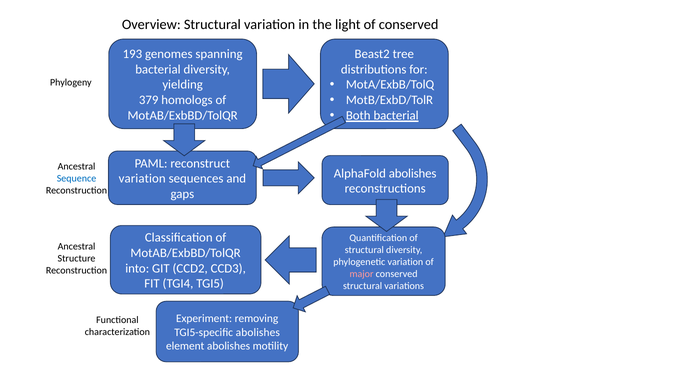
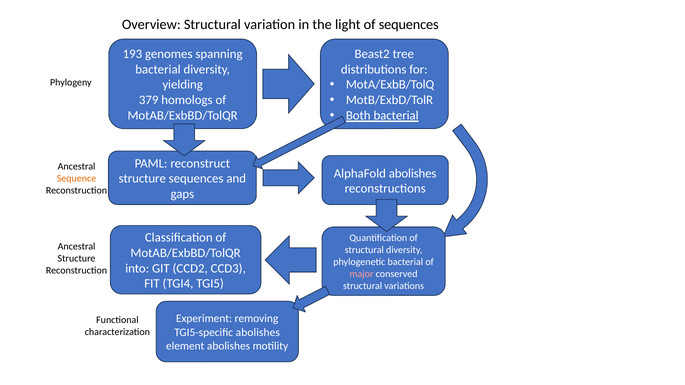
of conserved: conserved -> sequences (409, 24)
variation: variation -> structure (142, 179)
Sequence colour: blue -> orange (77, 178)
phylogenetic variation: variation -> bacterial (405, 262)
